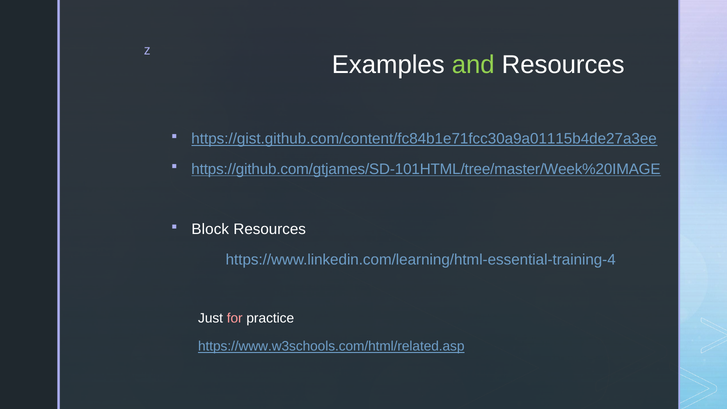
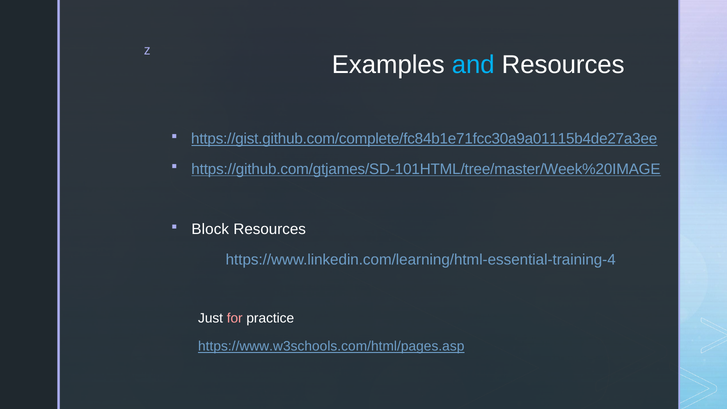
and colour: light green -> light blue (473, 65)
https://gist.github.com/content/fc84b1e71fcc30a9a01115b4de27a3ee: https://gist.github.com/content/fc84b1e71fcc30a9a01115b4de27a3ee -> https://gist.github.com/complete/fc84b1e71fcc30a9a01115b4de27a3ee (424, 139)
https://www.w3schools.com/html/related.asp: https://www.w3schools.com/html/related.asp -> https://www.w3schools.com/html/pages.asp (331, 346)
